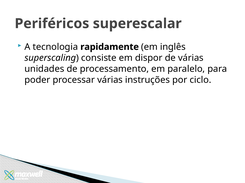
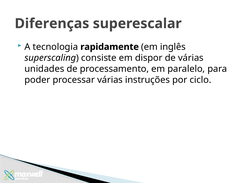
Periféricos: Periféricos -> Diferenças (52, 24)
